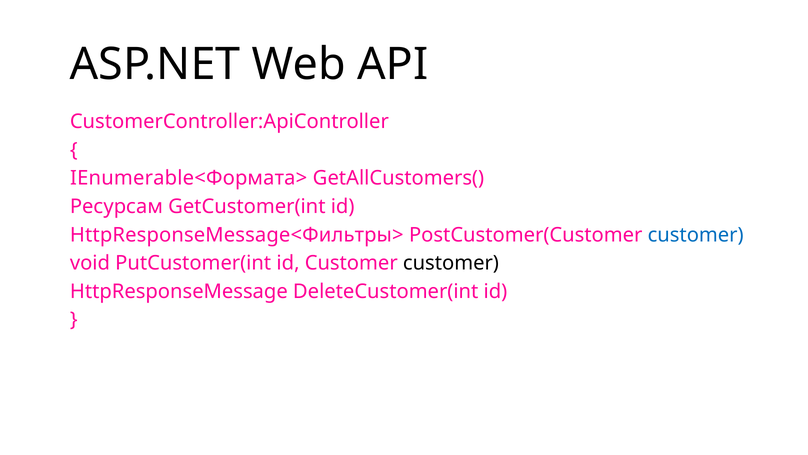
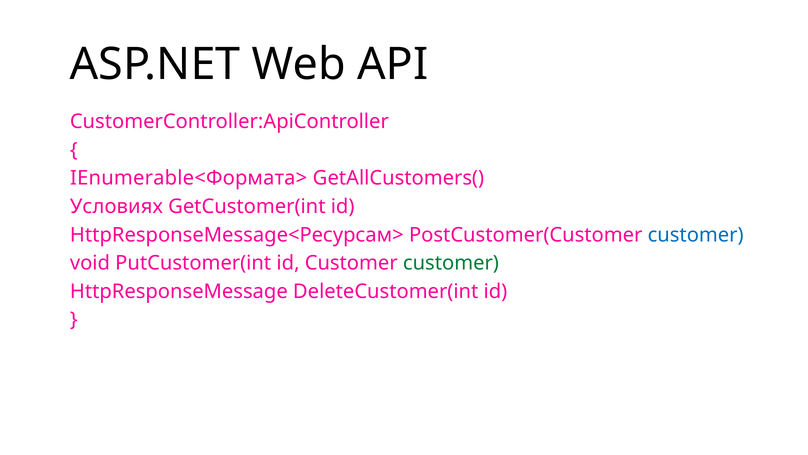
Ресурсам: Ресурсам -> Условиях (116, 206)
HttpResponseMessage<Фильтры>: HttpResponseMessage<Фильтры> -> HttpResponseMessage<Ресурсам> (237, 235)
customer colour: black -> green (451, 263)
